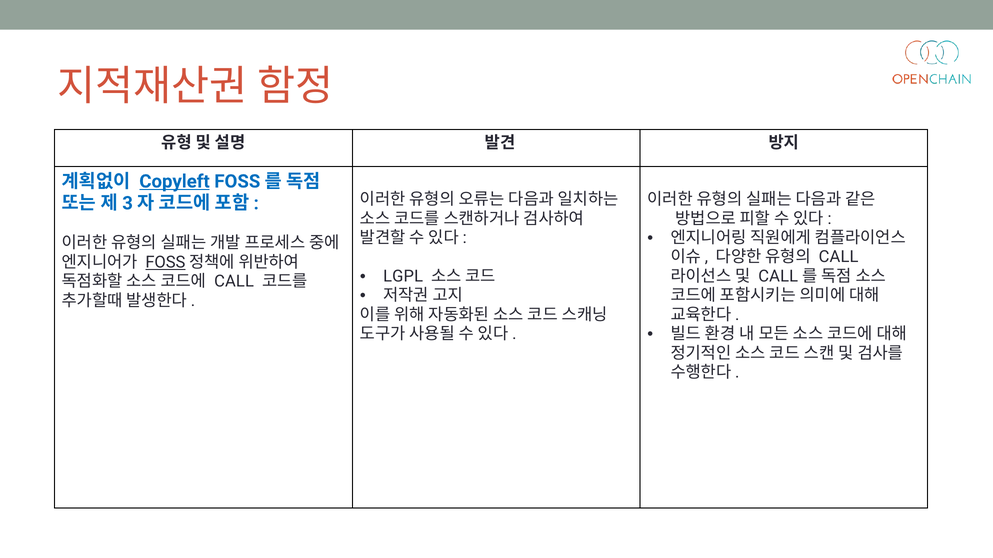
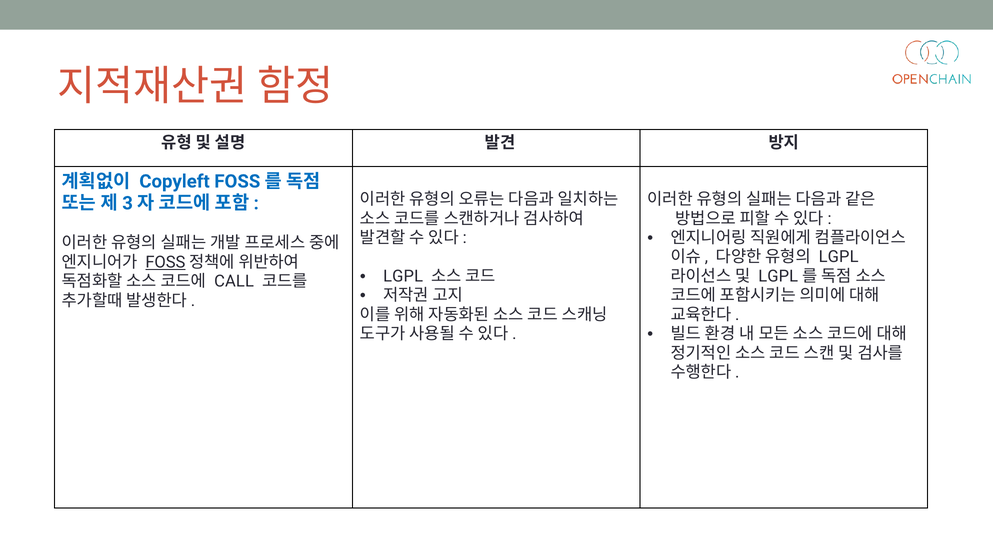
Copyleft underline: present -> none (175, 182)
CALL: CALL -> LGPL (839, 257)
CALL: CALL -> LGPL (778, 276)
